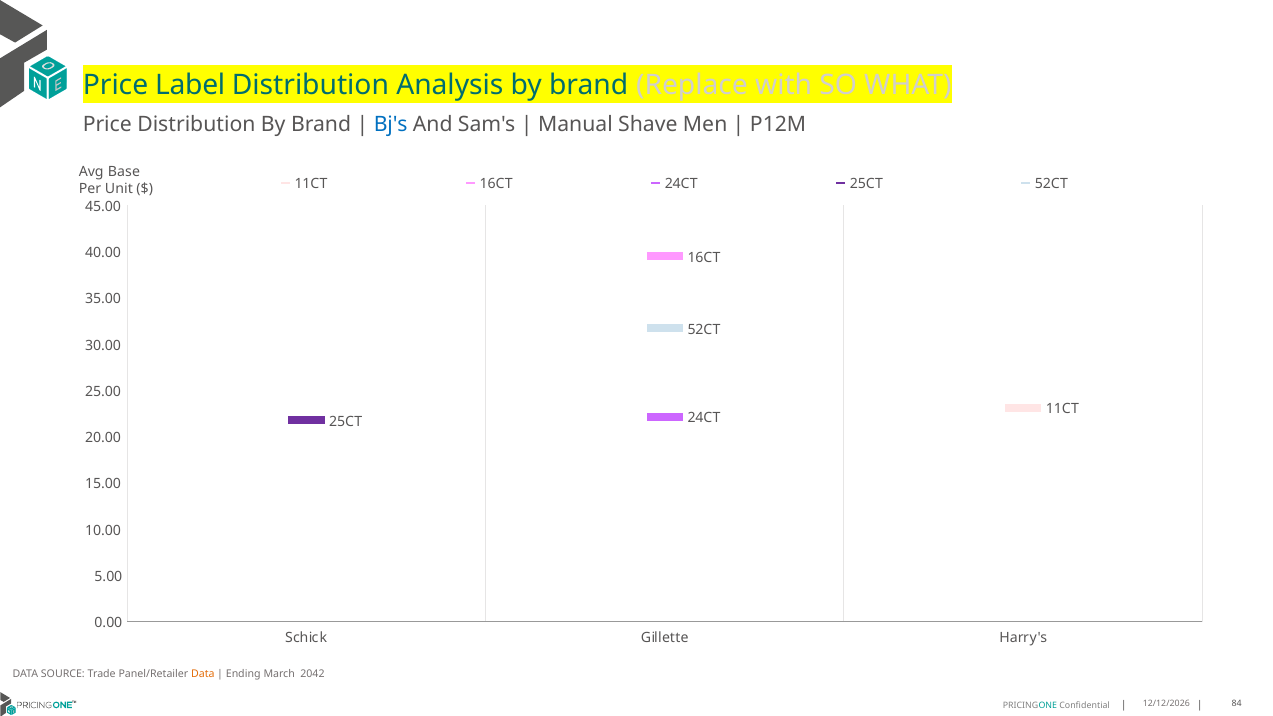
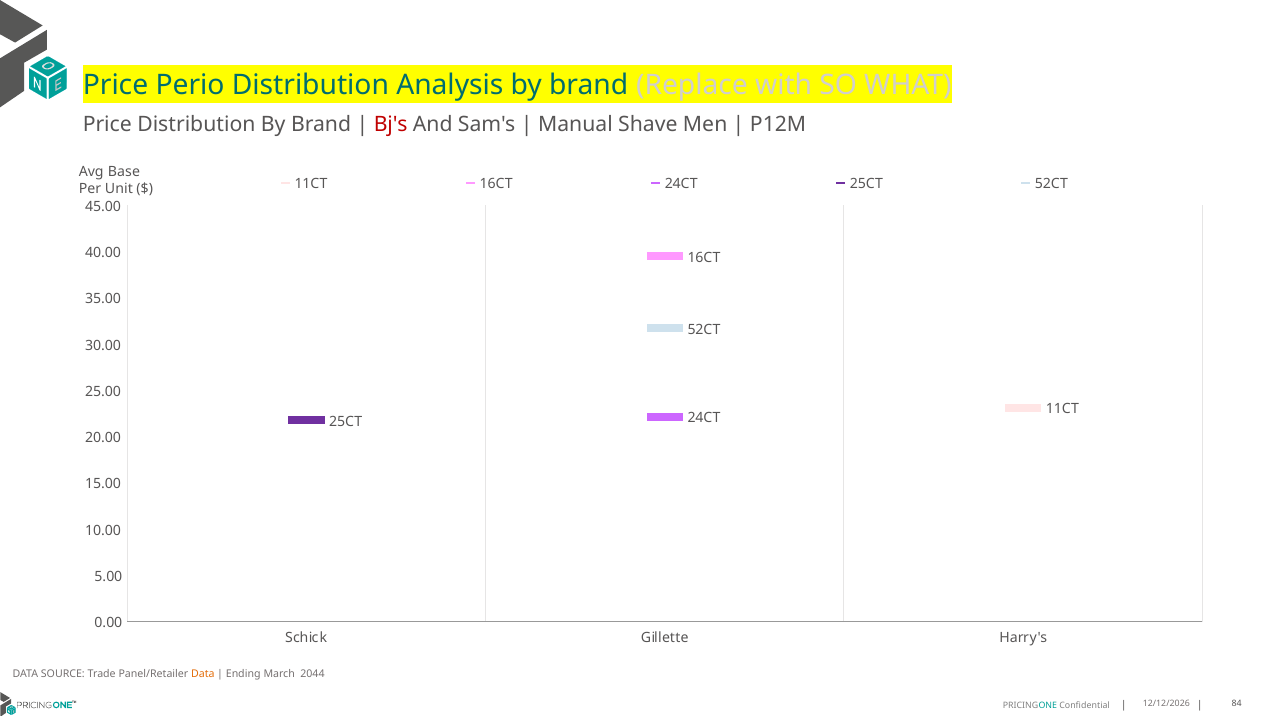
Label: Label -> Perio (190, 86)
Bj's colour: blue -> red (391, 124)
2042: 2042 -> 2044 (313, 674)
